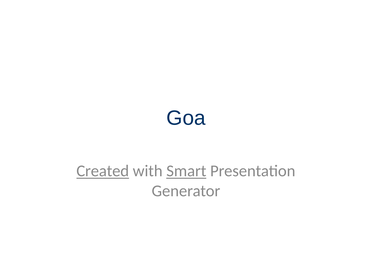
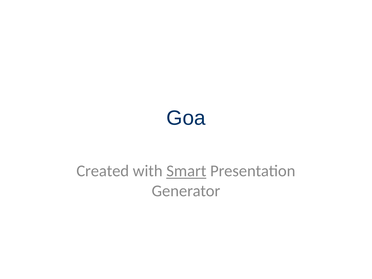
Created underline: present -> none (103, 171)
